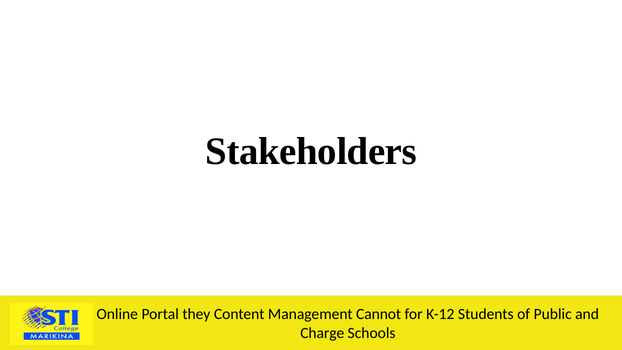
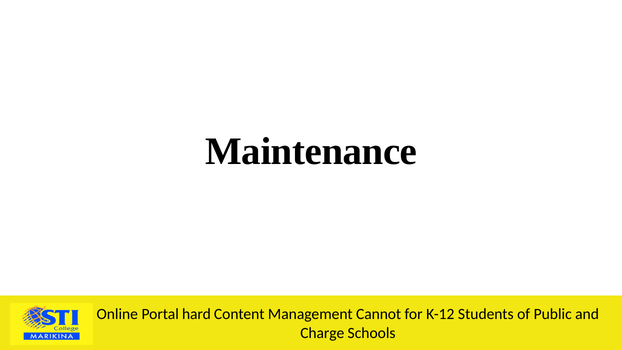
Stakeholders: Stakeholders -> Maintenance (311, 151)
they: they -> hard (196, 314)
